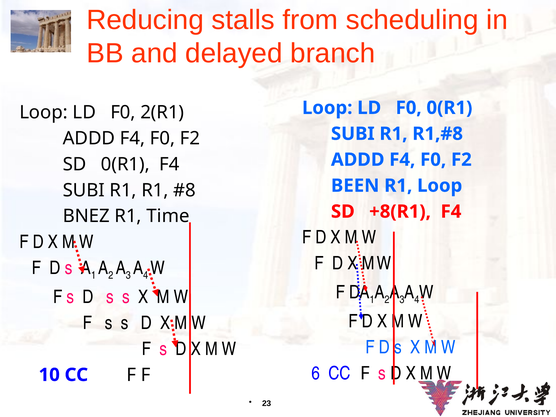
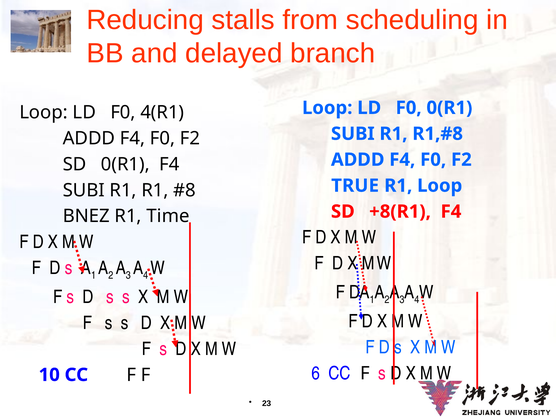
2(R1: 2(R1 -> 4(R1 (162, 112)
BEEN: BEEN -> TRUE (355, 186)
